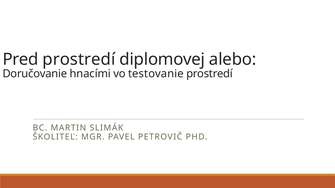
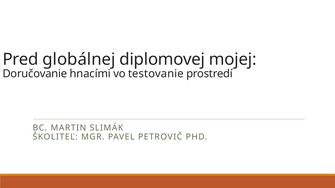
Pred prostredí: prostredí -> globálnej (79, 60)
alebo: alebo -> mojej (233, 60)
